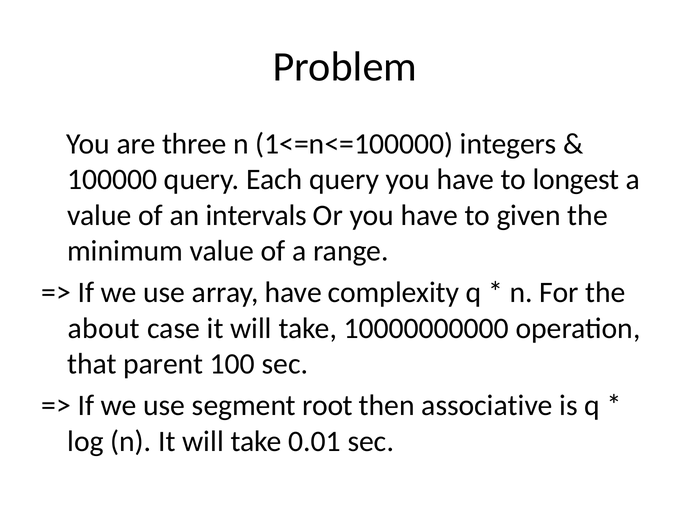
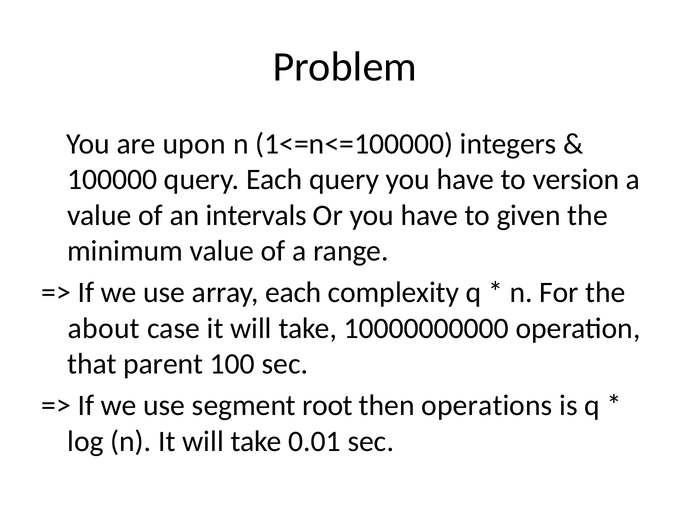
three: three -> upon (194, 144)
longest: longest -> version (576, 180)
array have: have -> each (293, 293)
associative: associative -> operations (487, 406)
